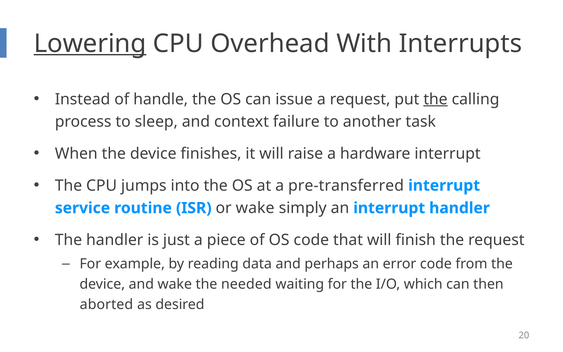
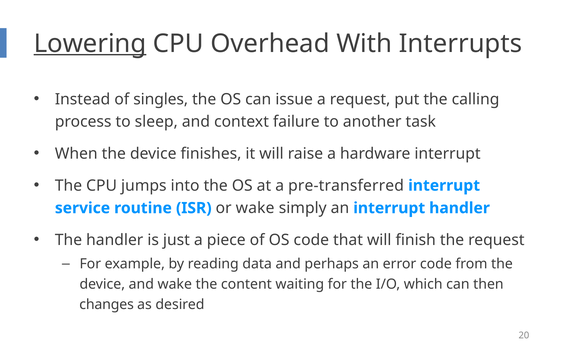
handle: handle -> singles (161, 99)
the underline: present -> none (435, 99)
needed: needed -> content (246, 284)
aborted: aborted -> changes (107, 304)
